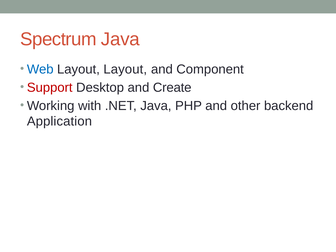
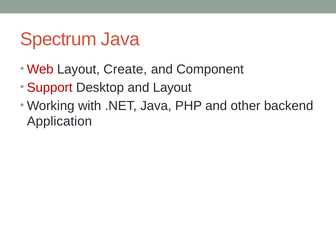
Web colour: blue -> red (40, 69)
Layout Layout: Layout -> Create (125, 69)
and Create: Create -> Layout (172, 87)
